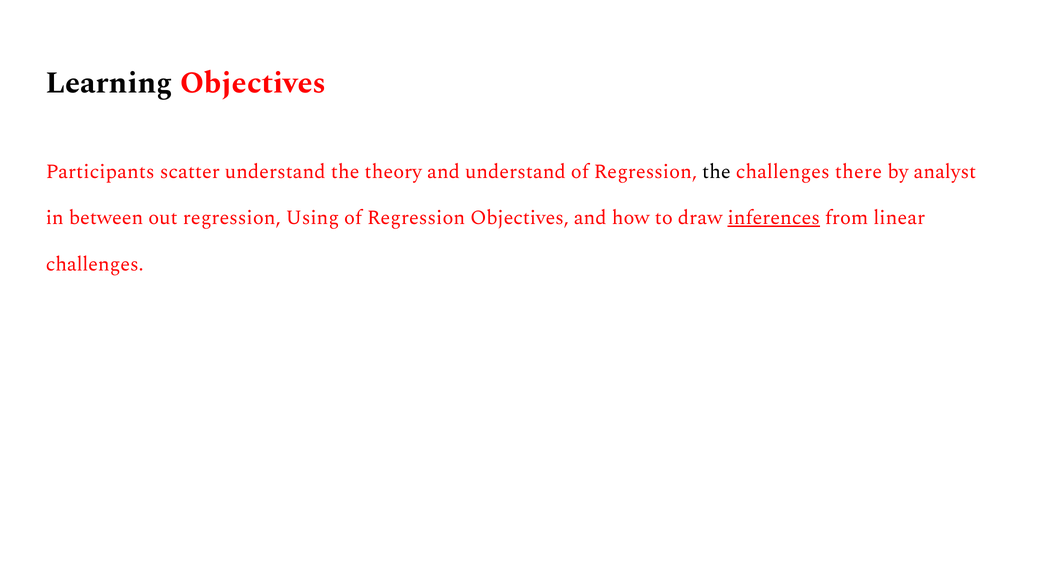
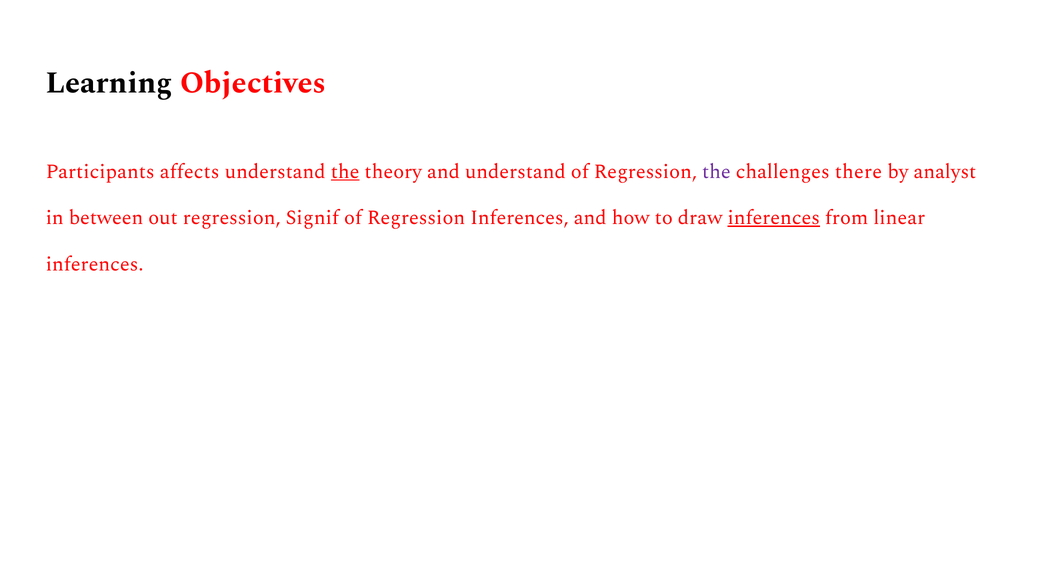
scatter: scatter -> affects (190, 171)
the underline: none -> present (345, 171)
the colour: black -> purple (716, 171)
Using: Using -> Signif (312, 218)
Regression Objectives: Objectives -> Inferences (519, 218)
challenges: challenges -> inferences (95, 264)
